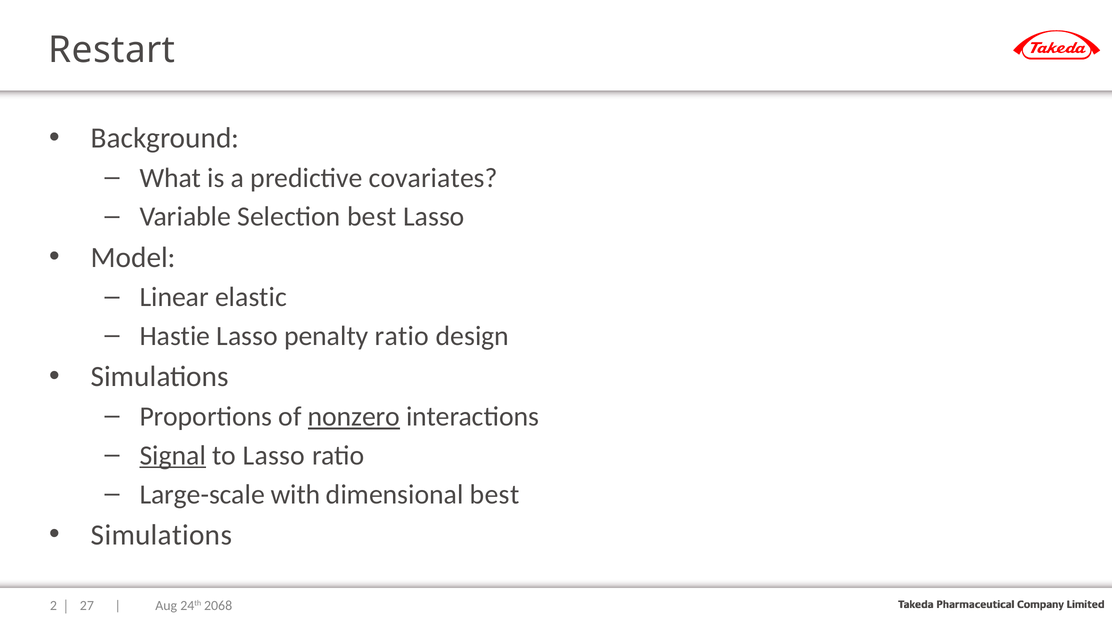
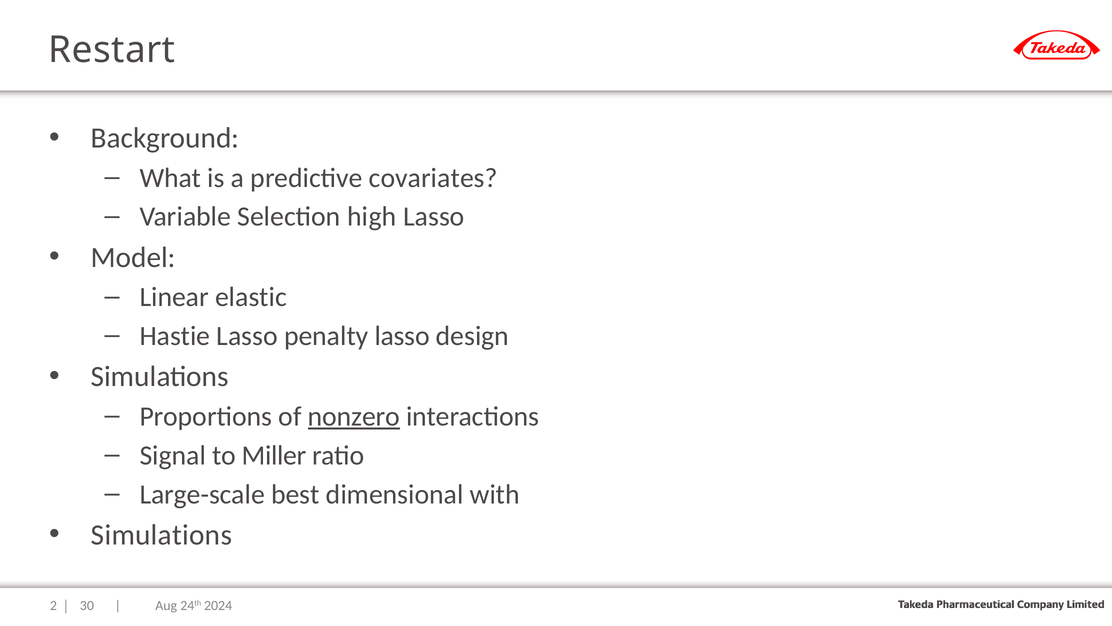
Selection best: best -> high (372, 217)
penalty ratio: ratio -> lasso (402, 336)
Signal underline: present -> none (173, 455)
to Lasso: Lasso -> Miller (274, 455)
with: with -> best (295, 494)
dimensional best: best -> with (495, 494)
27: 27 -> 30 (87, 605)
2068: 2068 -> 2024 (218, 605)
